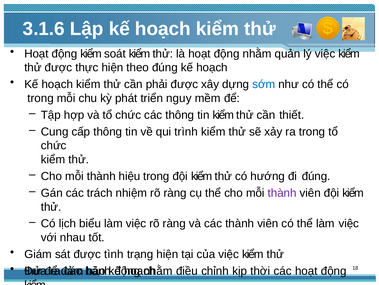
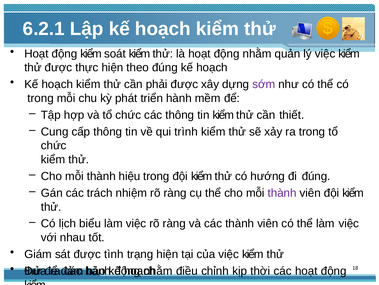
3.1.6: 3.1.6 -> 6.2.1 (44, 29)
sớm colour: blue -> purple (264, 84)
triển nguy: nguy -> hành (179, 98)
